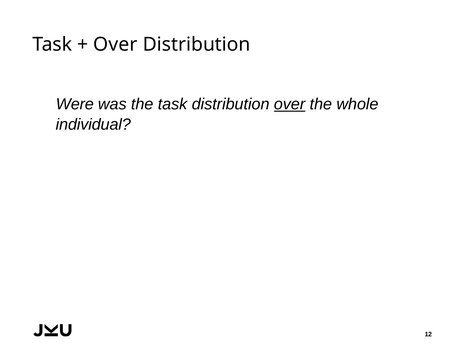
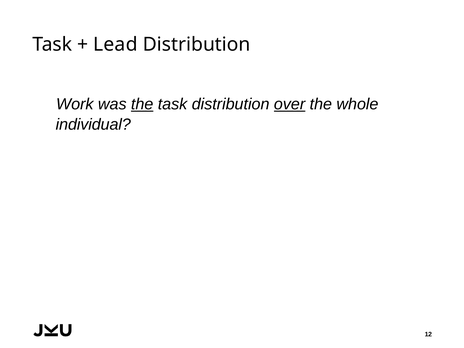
Over: Over -> Lead (115, 44)
Were: Were -> Work (75, 104)
the underline: none -> present (142, 104)
